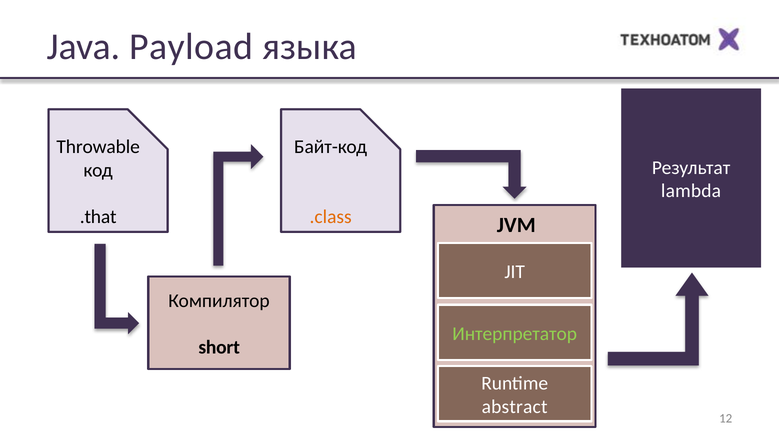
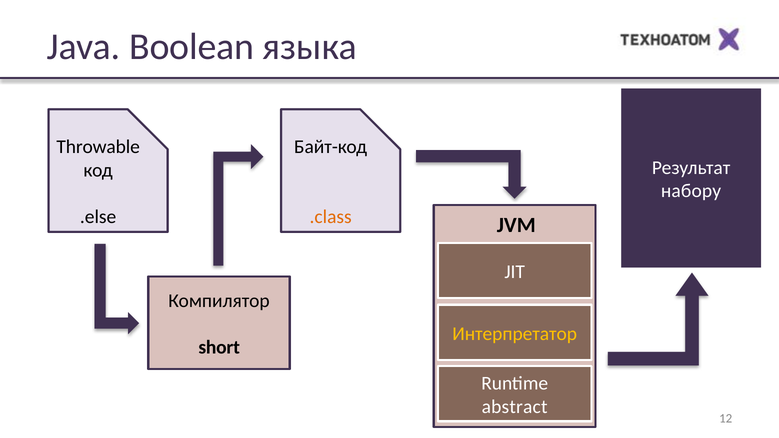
Payload: Payload -> Boolean (192, 47)
lambda: lambda -> набору (691, 191)
.that: .that -> .else (98, 217)
Интерпретатор colour: light green -> yellow (515, 334)
